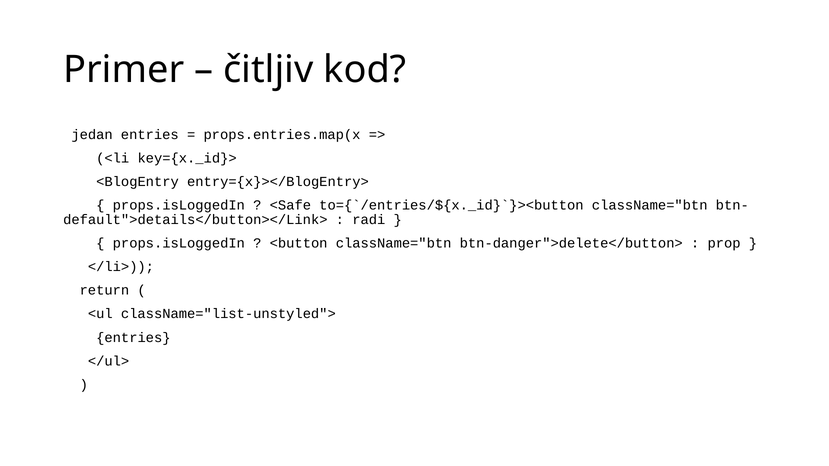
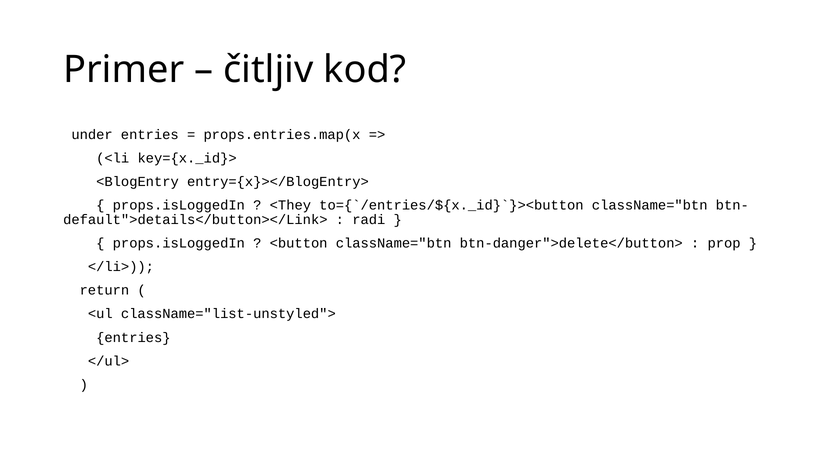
jedan: jedan -> under (92, 135)
<Safe: <Safe -> <They (290, 205)
